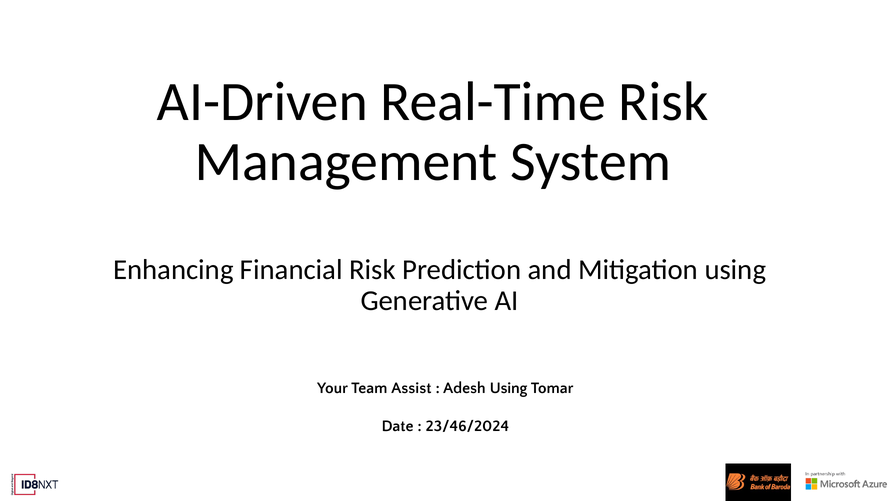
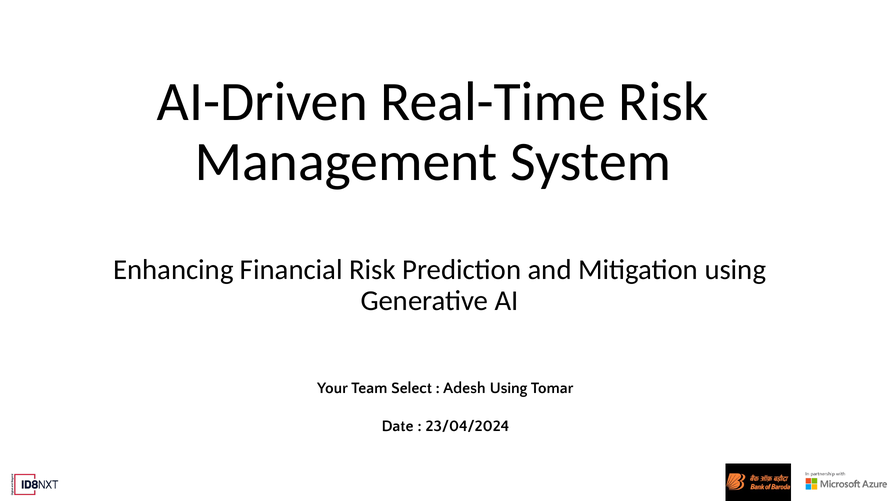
Assist: Assist -> Select (412, 388)
23/46/2024: 23/46/2024 -> 23/04/2024 (467, 426)
